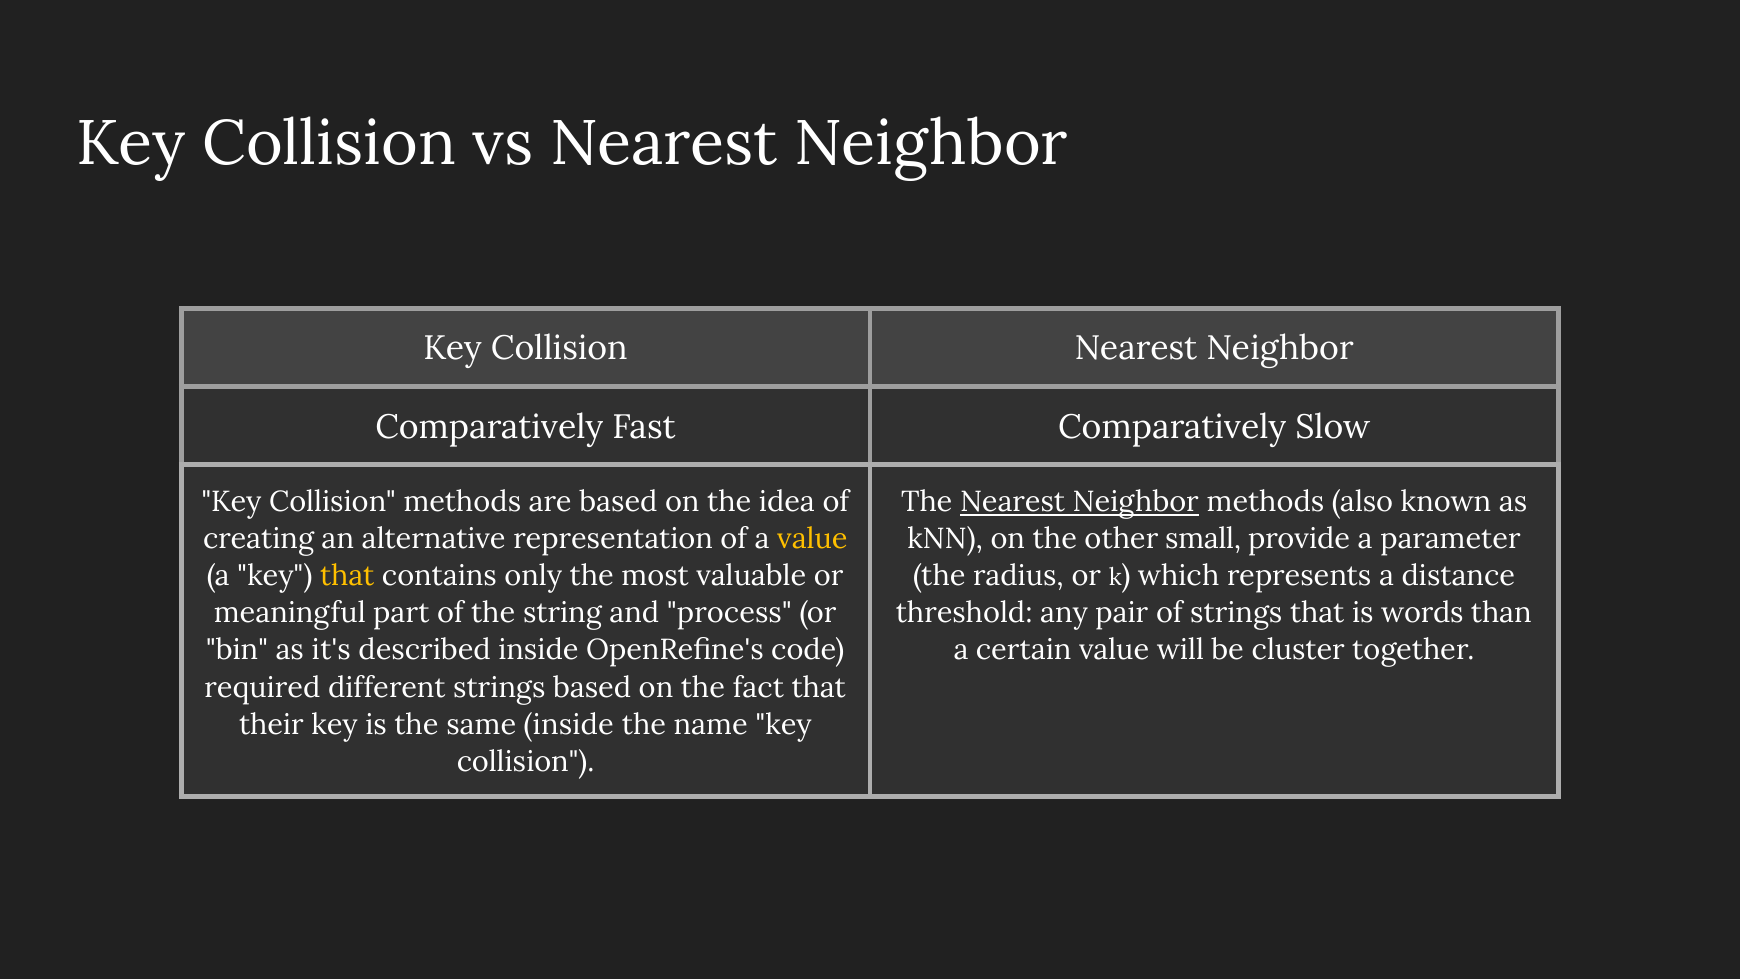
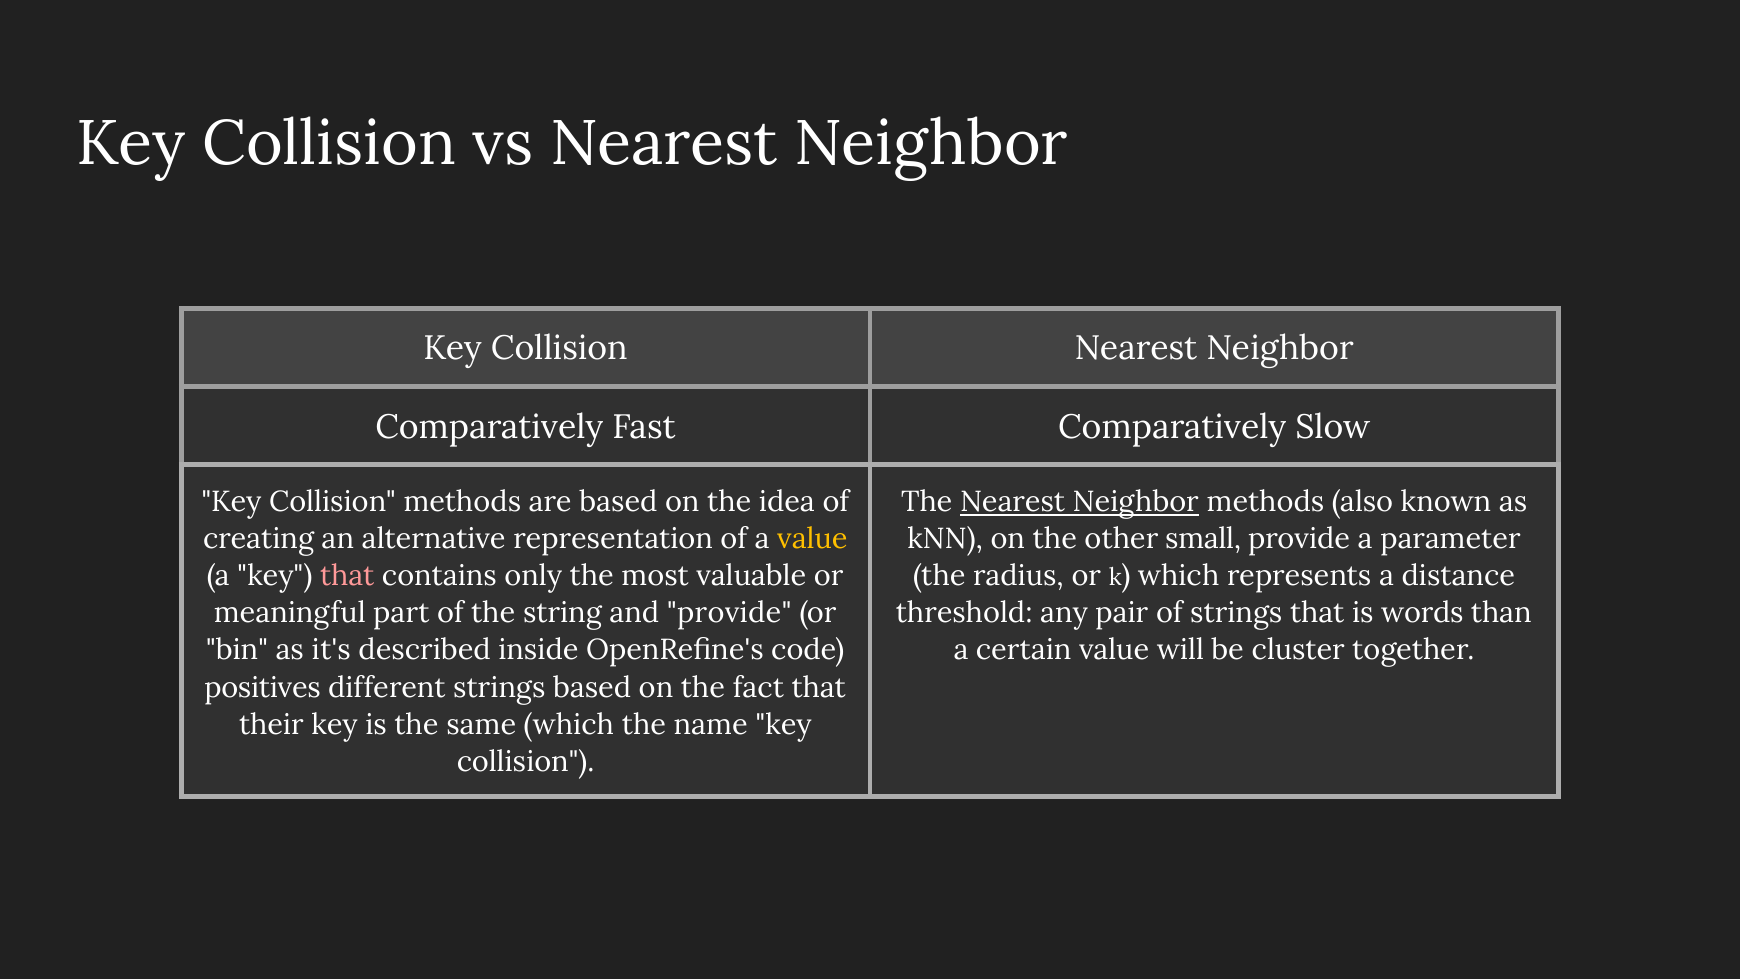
that colour: yellow -> pink (347, 576)
and process: process -> provide (729, 613)
required: required -> positives (263, 687)
same inside: inside -> which (569, 724)
